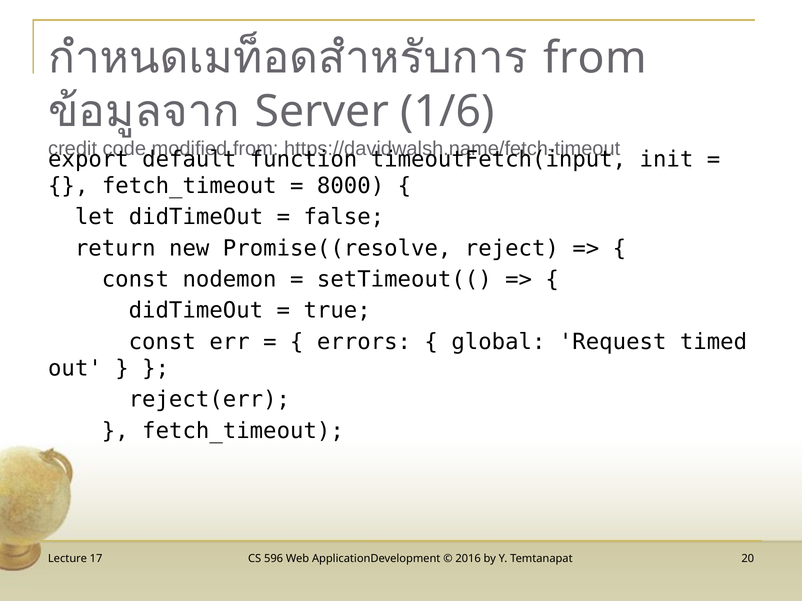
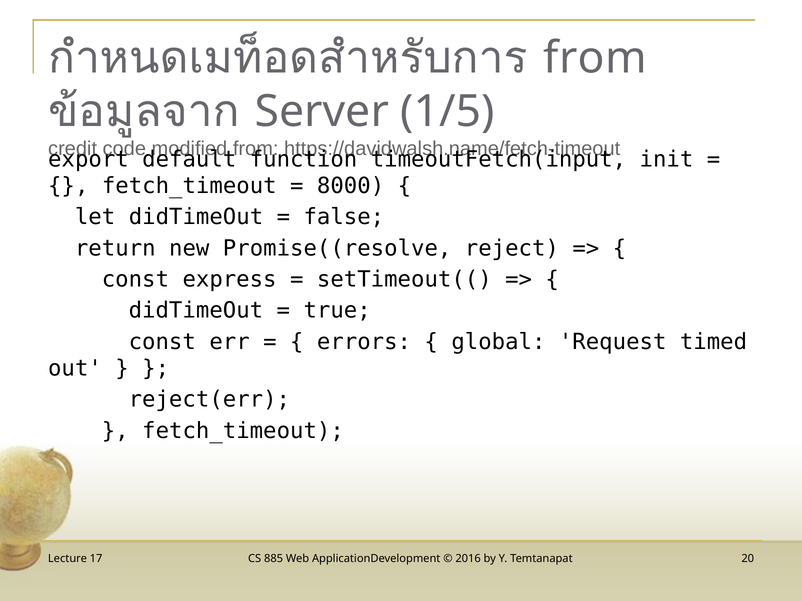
1/6: 1/6 -> 1/5 (447, 112)
nodemon: nodemon -> express (230, 280)
596: 596 -> 885 (274, 559)
